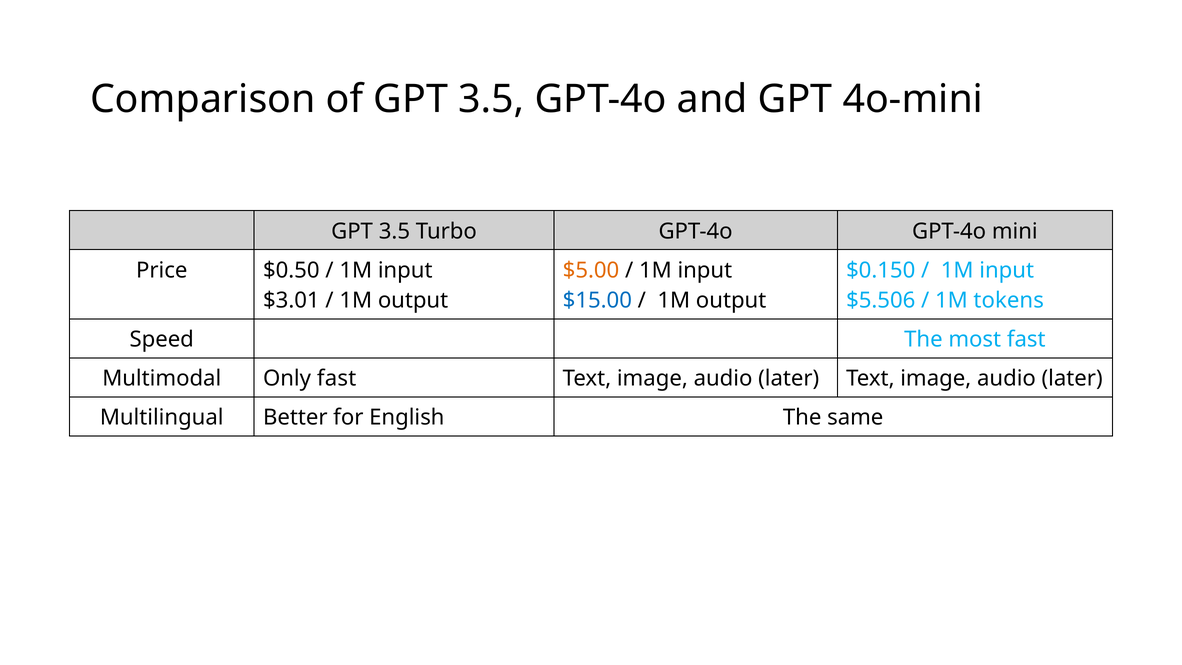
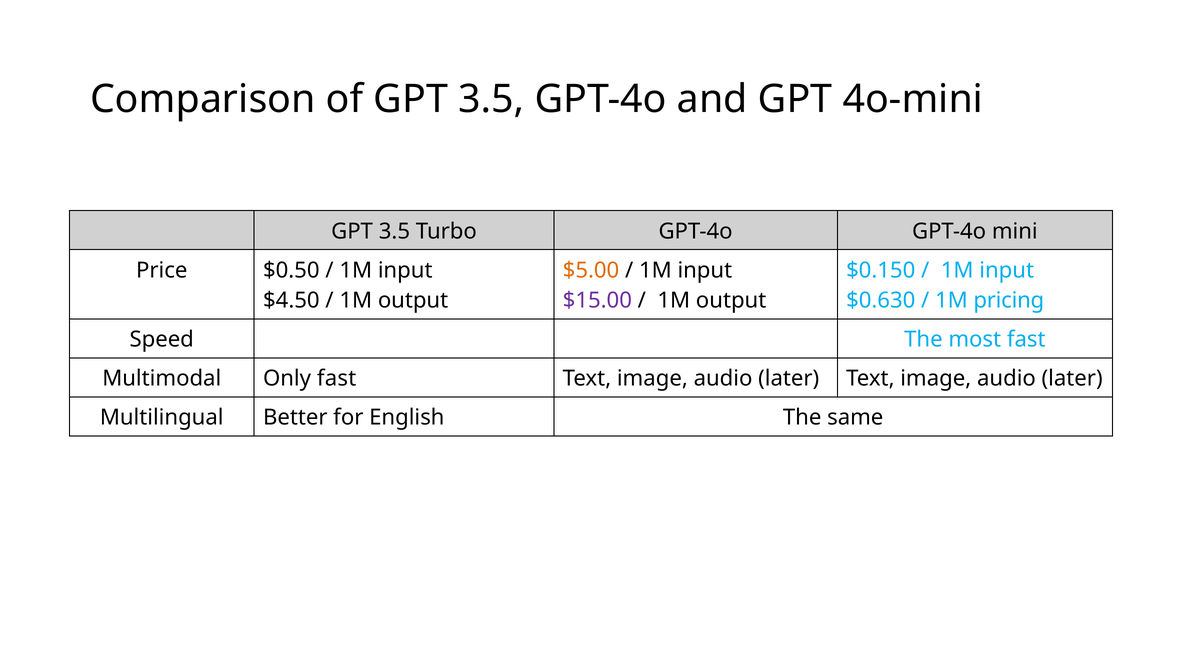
$3.01: $3.01 -> $4.50 (291, 300)
$15.00 colour: blue -> purple (597, 300)
$5.506: $5.506 -> $0.630 (881, 300)
tokens: tokens -> pricing (1009, 300)
